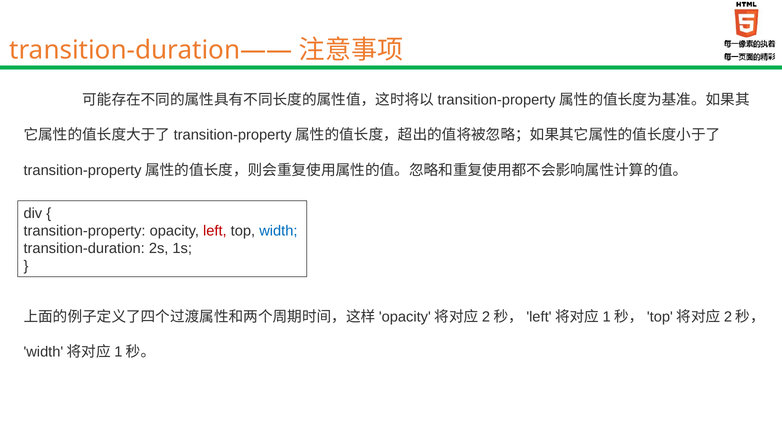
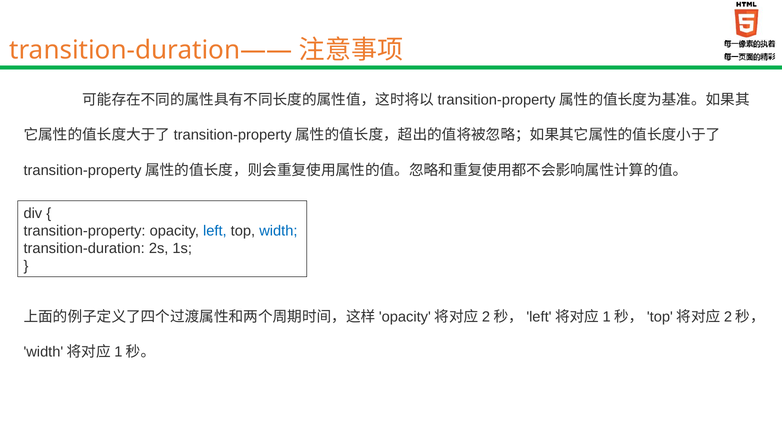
left colour: red -> blue (215, 231)
